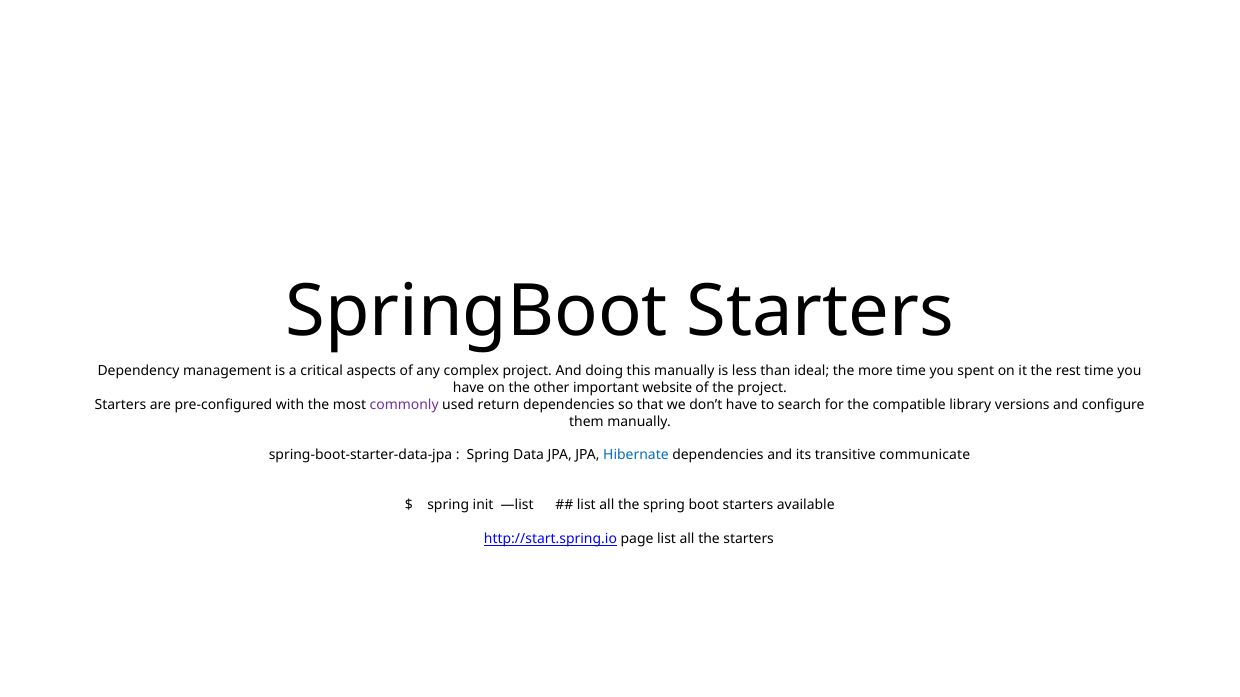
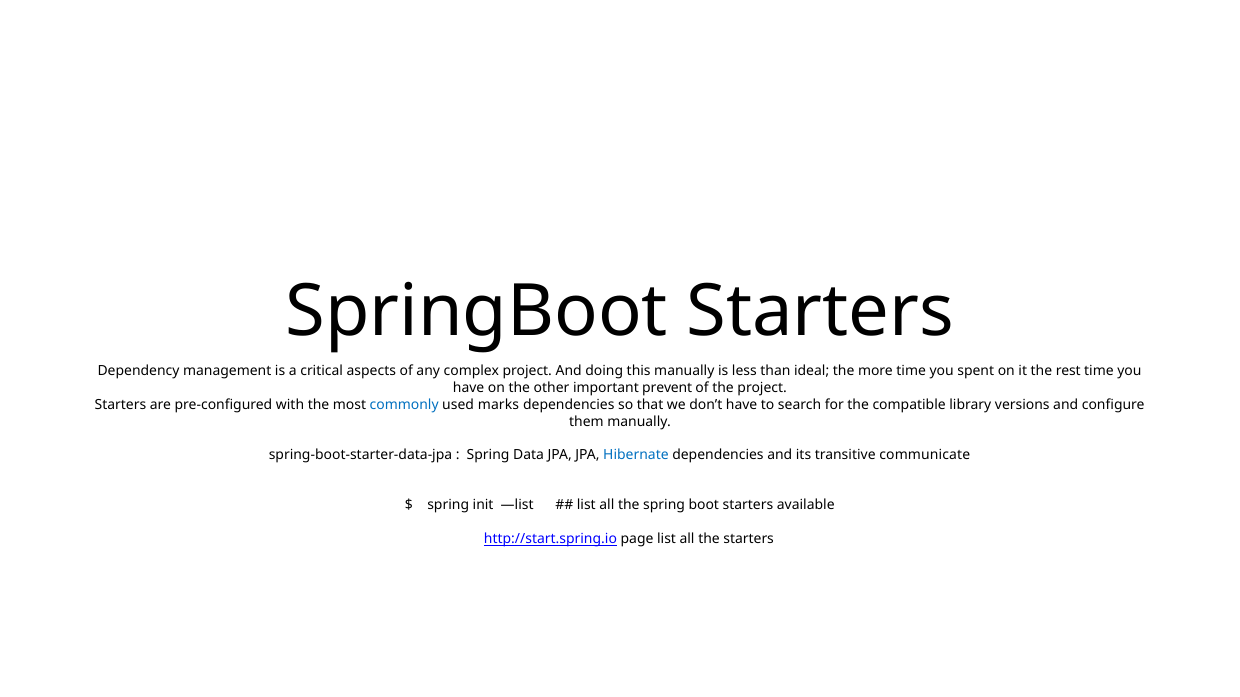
website: website -> prevent (667, 388)
commonly colour: purple -> blue (404, 405)
return: return -> marks (499, 405)
